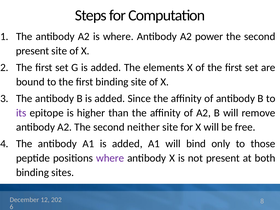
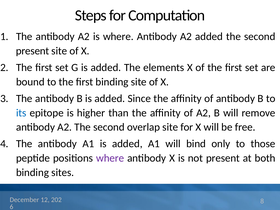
A2 power: power -> added (209, 37)
its colour: purple -> blue (21, 113)
neither: neither -> overlap (144, 127)
